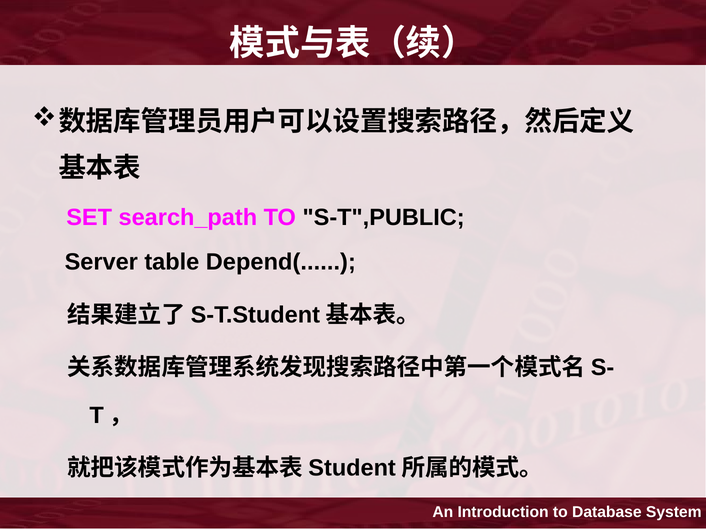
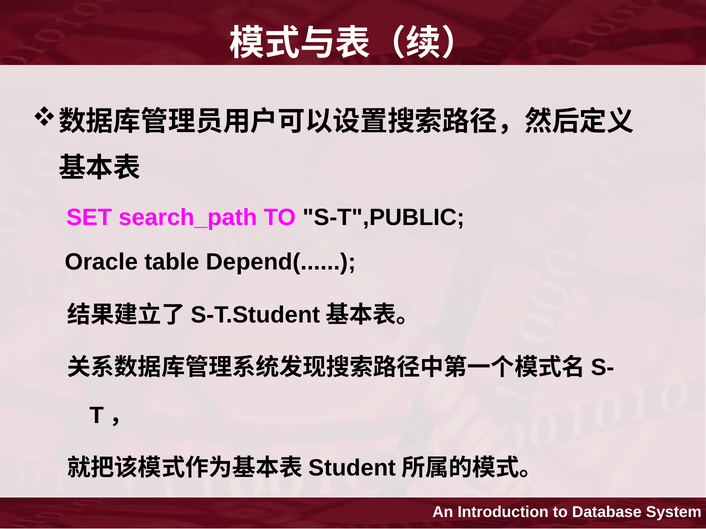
Server: Server -> Oracle (101, 262)
